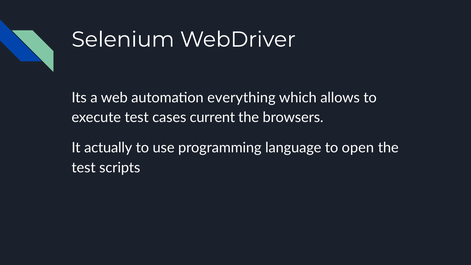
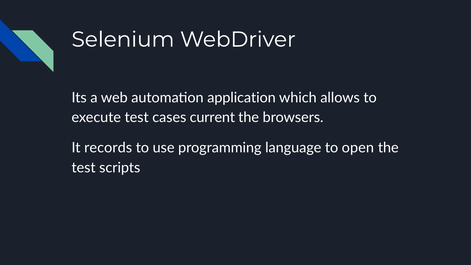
everything: everything -> application (242, 98)
actually: actually -> records (108, 148)
